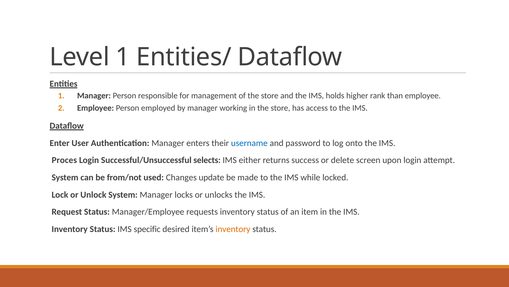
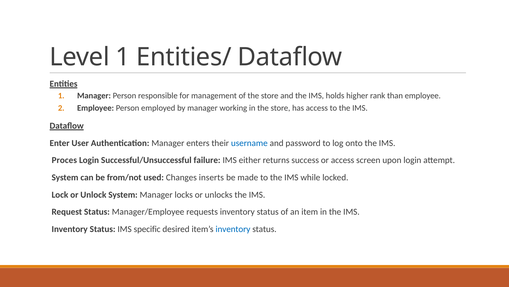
selects: selects -> failure (207, 160)
or delete: delete -> access (343, 160)
update: update -> inserts (211, 177)
inventory colour: orange -> blue (233, 229)
